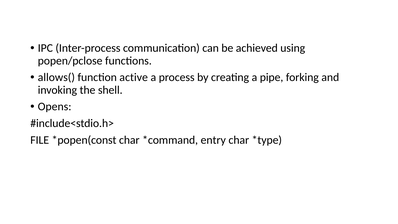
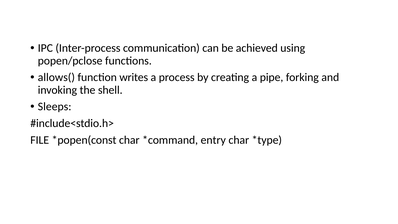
active: active -> writes (134, 77)
Opens: Opens -> Sleeps (55, 107)
